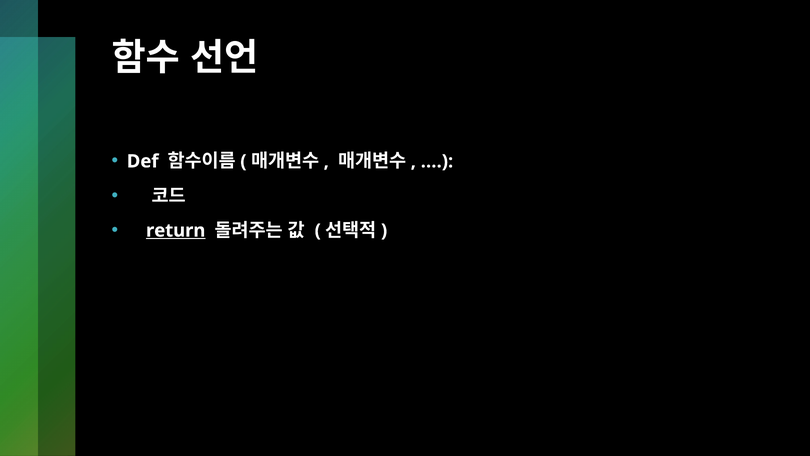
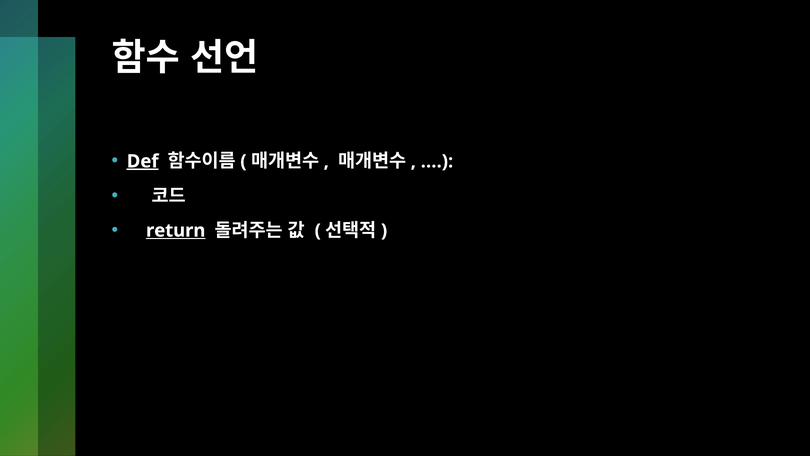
Def underline: none -> present (143, 161)
